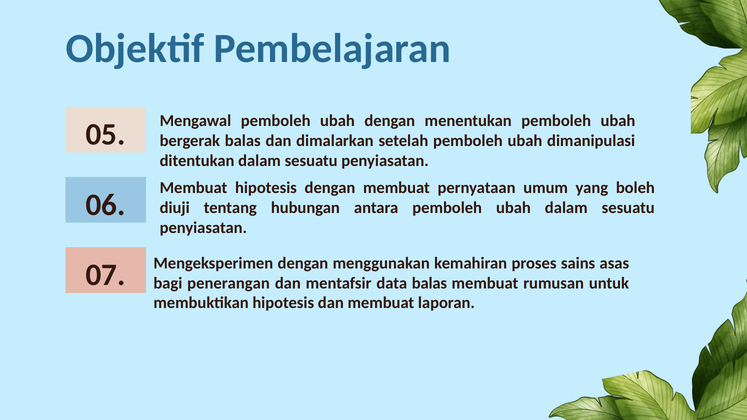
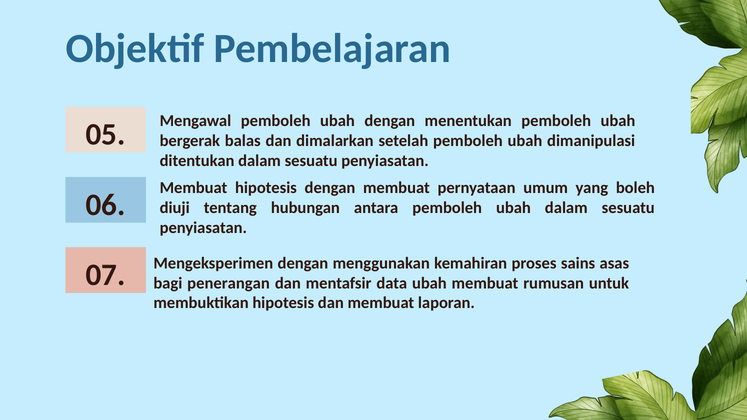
data balas: balas -> ubah (429, 283)
